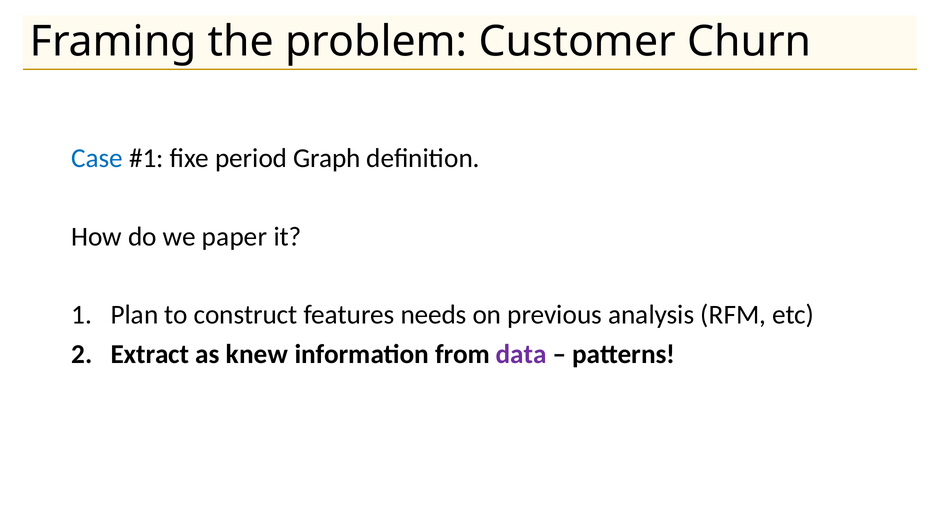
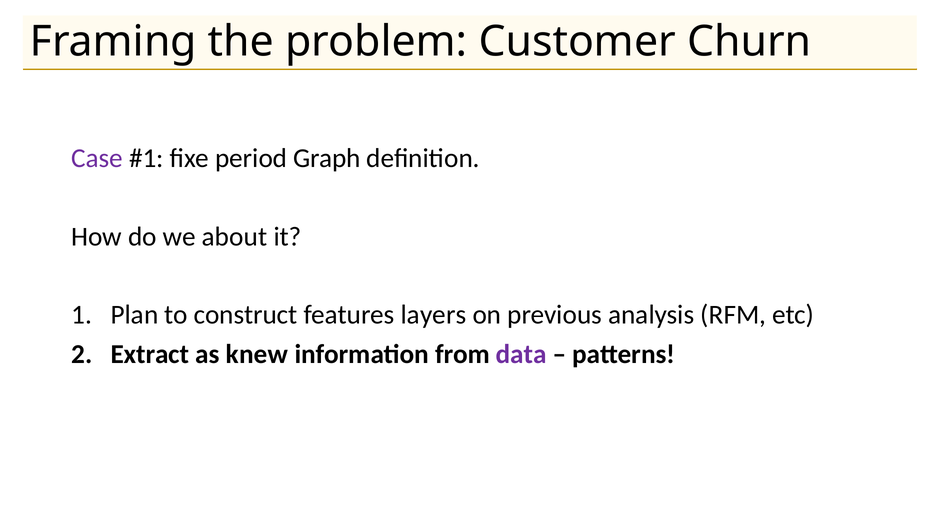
Case colour: blue -> purple (97, 158)
paper: paper -> about (235, 236)
needs: needs -> layers (433, 315)
